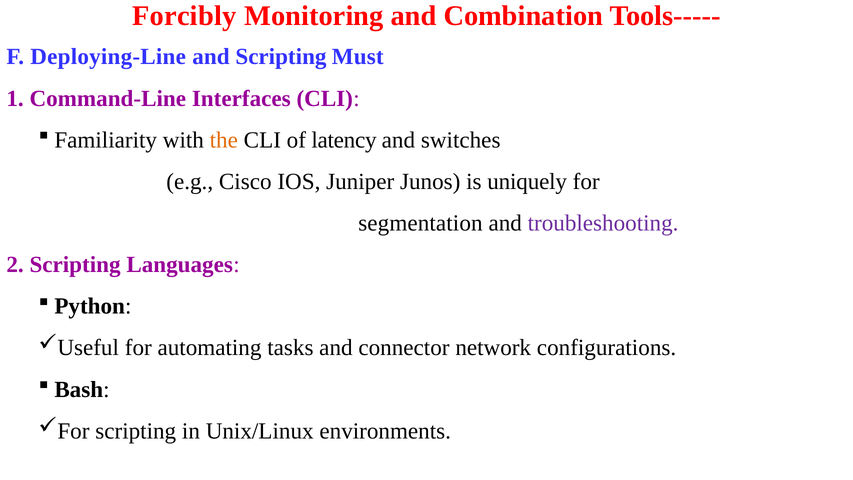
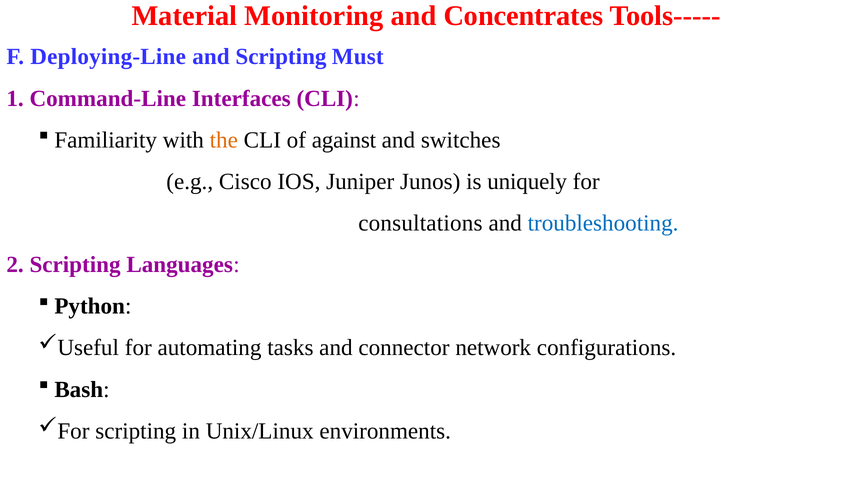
Forcibly: Forcibly -> Material (184, 16)
Combination: Combination -> Concentrates (523, 16)
latency: latency -> against (344, 140)
segmentation: segmentation -> consultations (420, 223)
troubleshooting colour: purple -> blue (603, 223)
